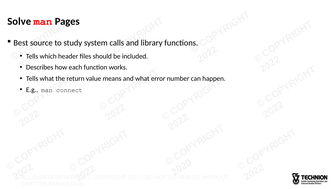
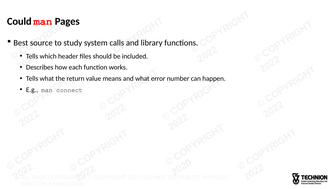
Solve: Solve -> Could (19, 21)
